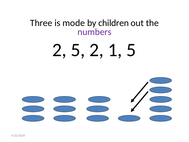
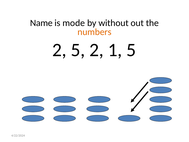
Three: Three -> Name (41, 23)
children: children -> without (114, 23)
numbers colour: purple -> orange (95, 32)
